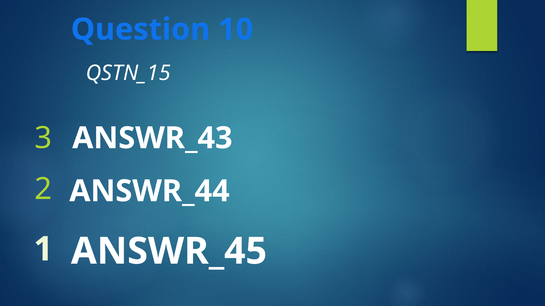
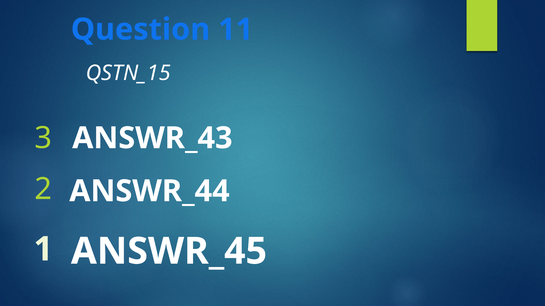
10: 10 -> 11 (236, 30)
